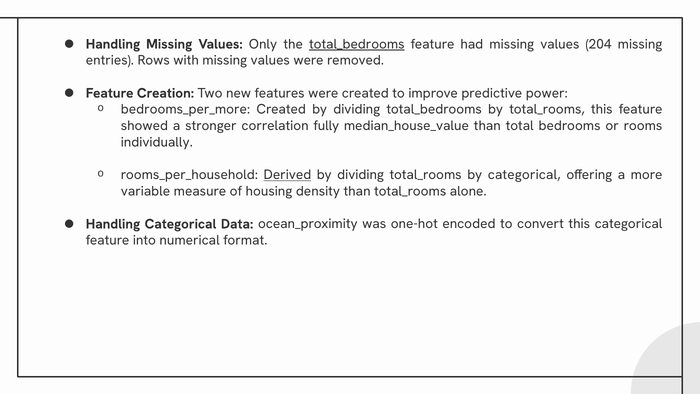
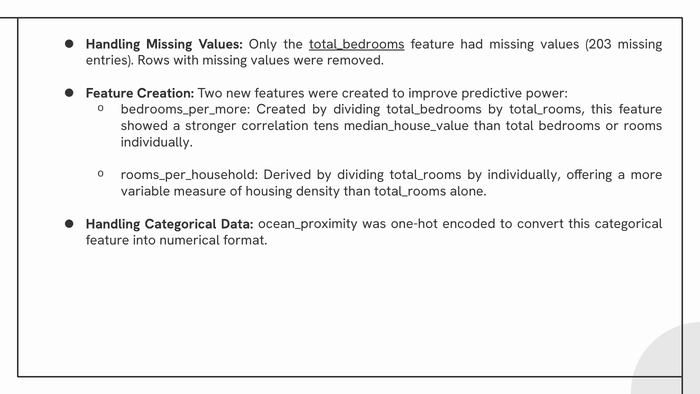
204: 204 -> 203 (599, 44)
fully: fully -> tens (326, 126)
Derived underline: present -> none (287, 175)
by categorical: categorical -> individually (524, 175)
